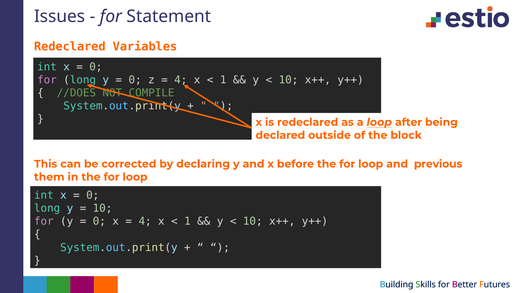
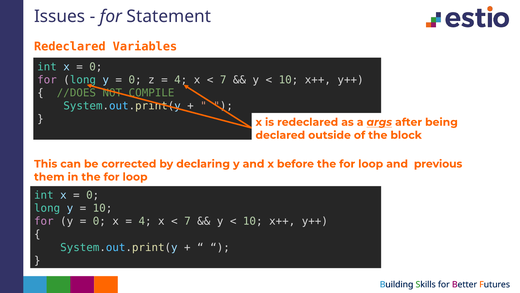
1: 1 -> 7 (223, 80)
a loop: loop -> args (379, 122)
1: 1 -> 7 (187, 221)
